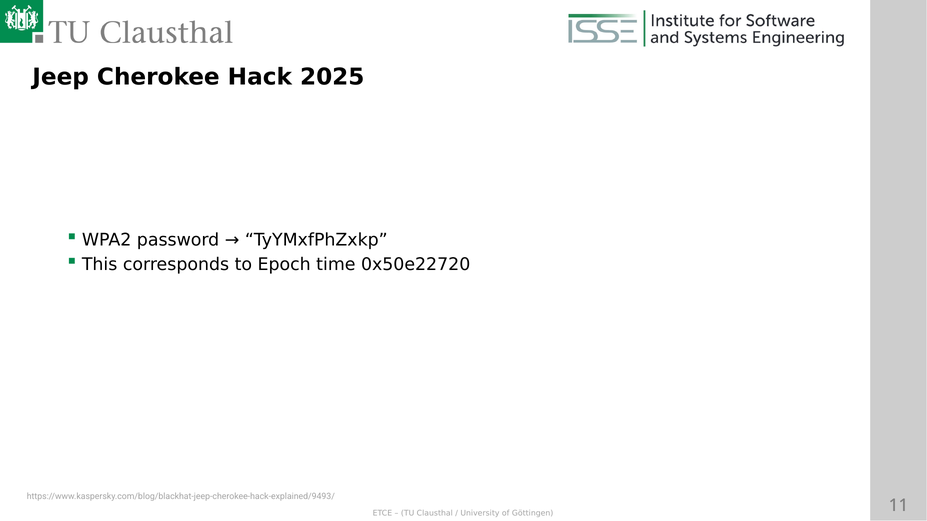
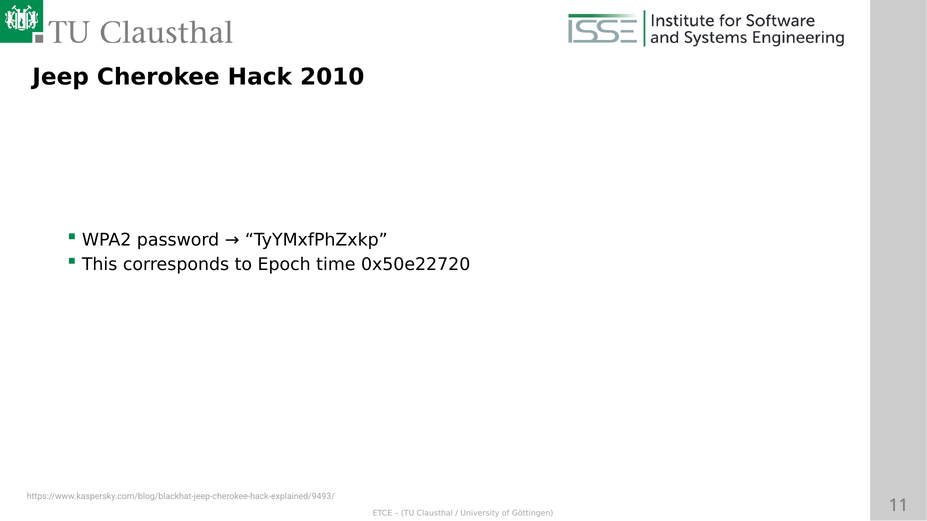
2025: 2025 -> 2010 (332, 77)
